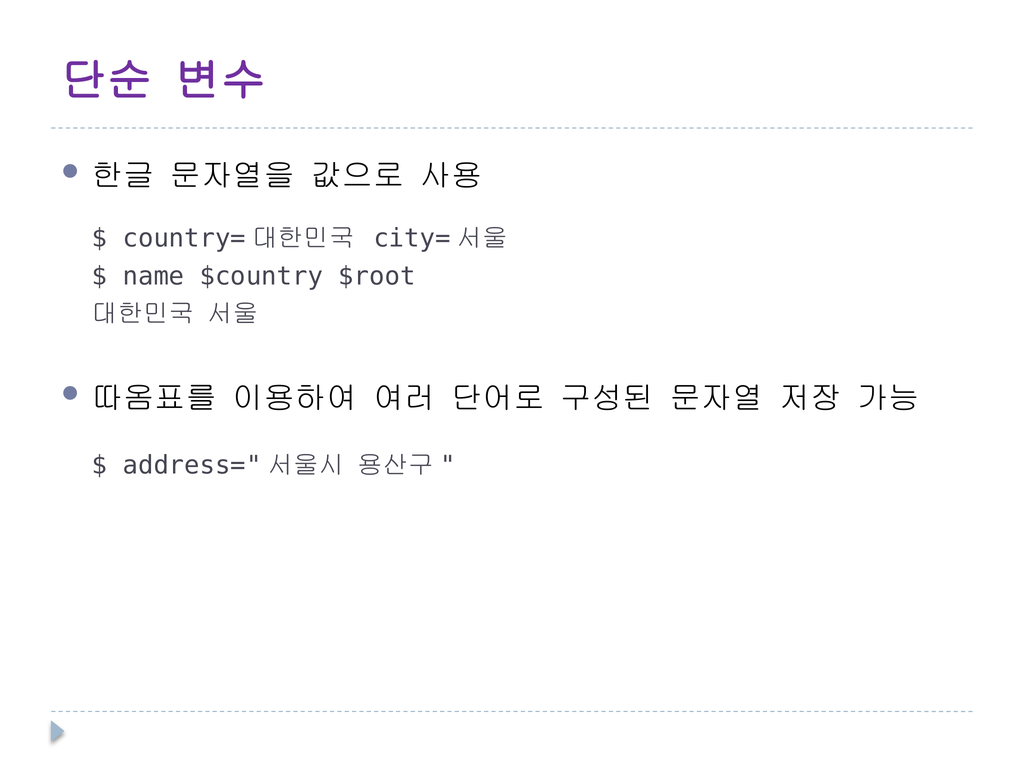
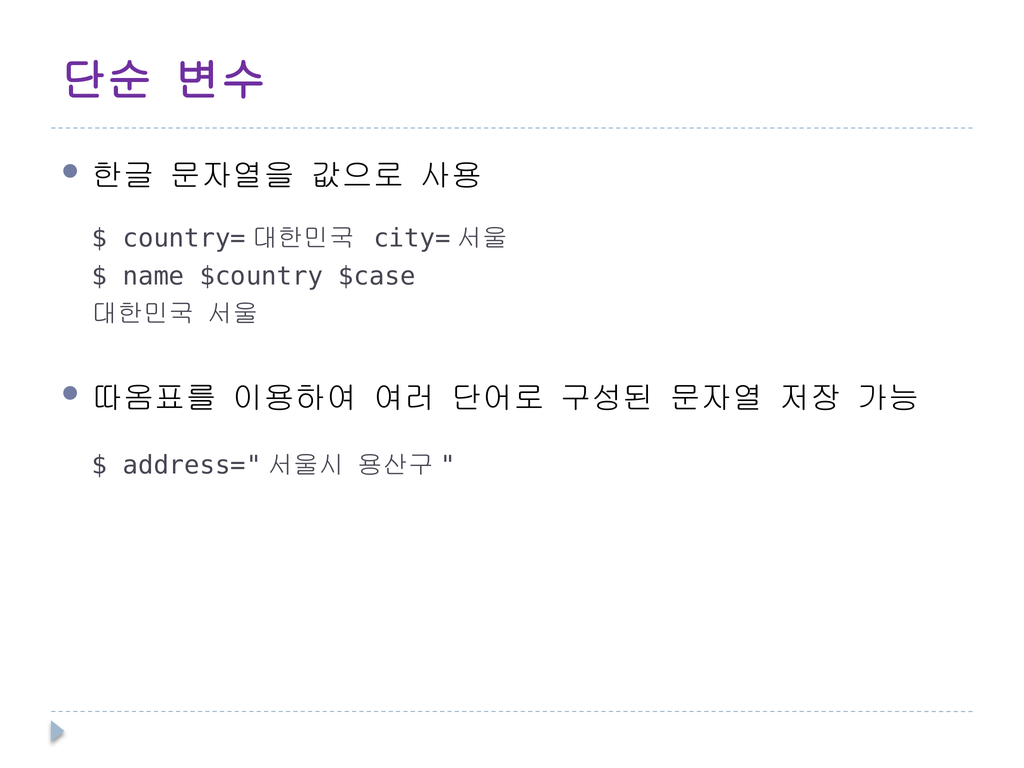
$root: $root -> $case (377, 276)
